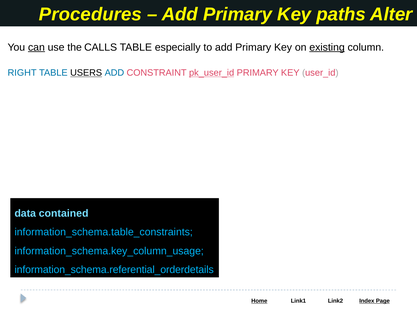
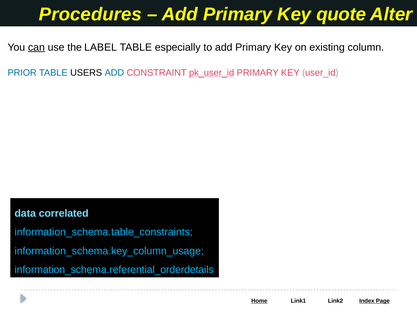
paths: paths -> quote (341, 14)
CALLS: CALLS -> LABEL (101, 47)
existing underline: present -> none (327, 47)
RIGHT: RIGHT -> PRIOR (22, 73)
USERS underline: present -> none (86, 73)
contained: contained -> correlated (64, 213)
